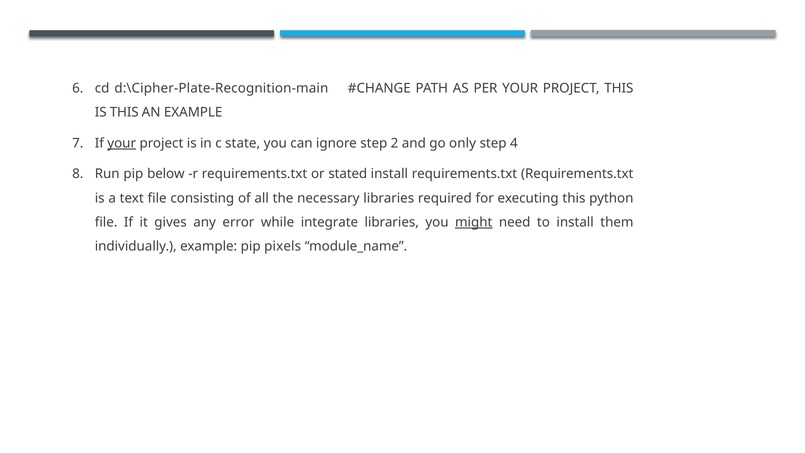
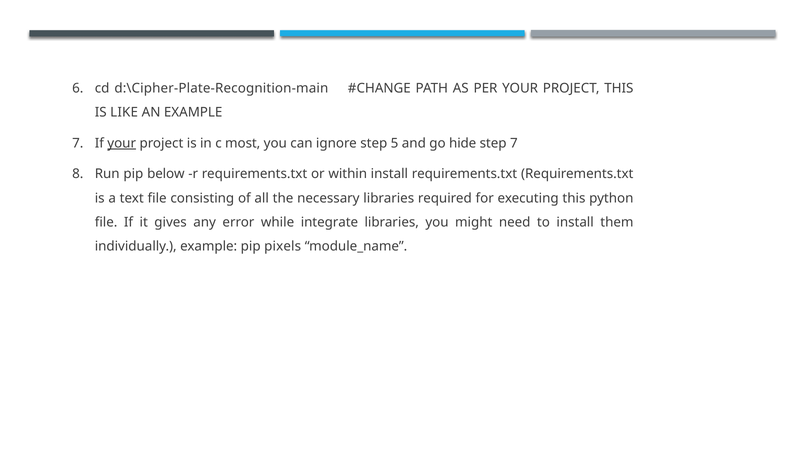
IS THIS: THIS -> LIKE (124, 112)
state: state -> most (243, 143)
2: 2 -> 5 (395, 143)
only: only -> hide (463, 143)
step 4: 4 -> 7 (514, 143)
stated: stated -> within (348, 174)
might underline: present -> none (474, 222)
